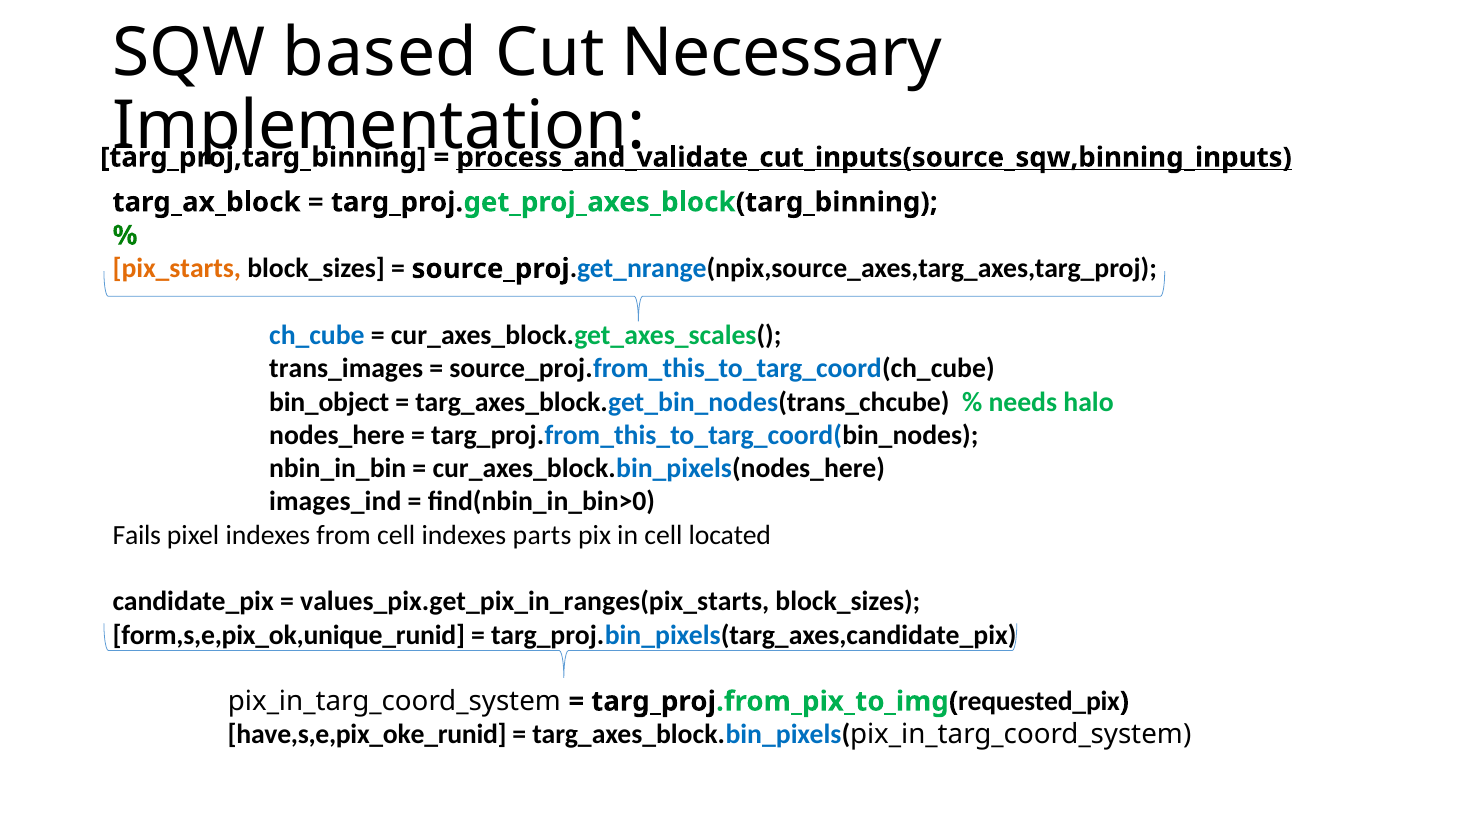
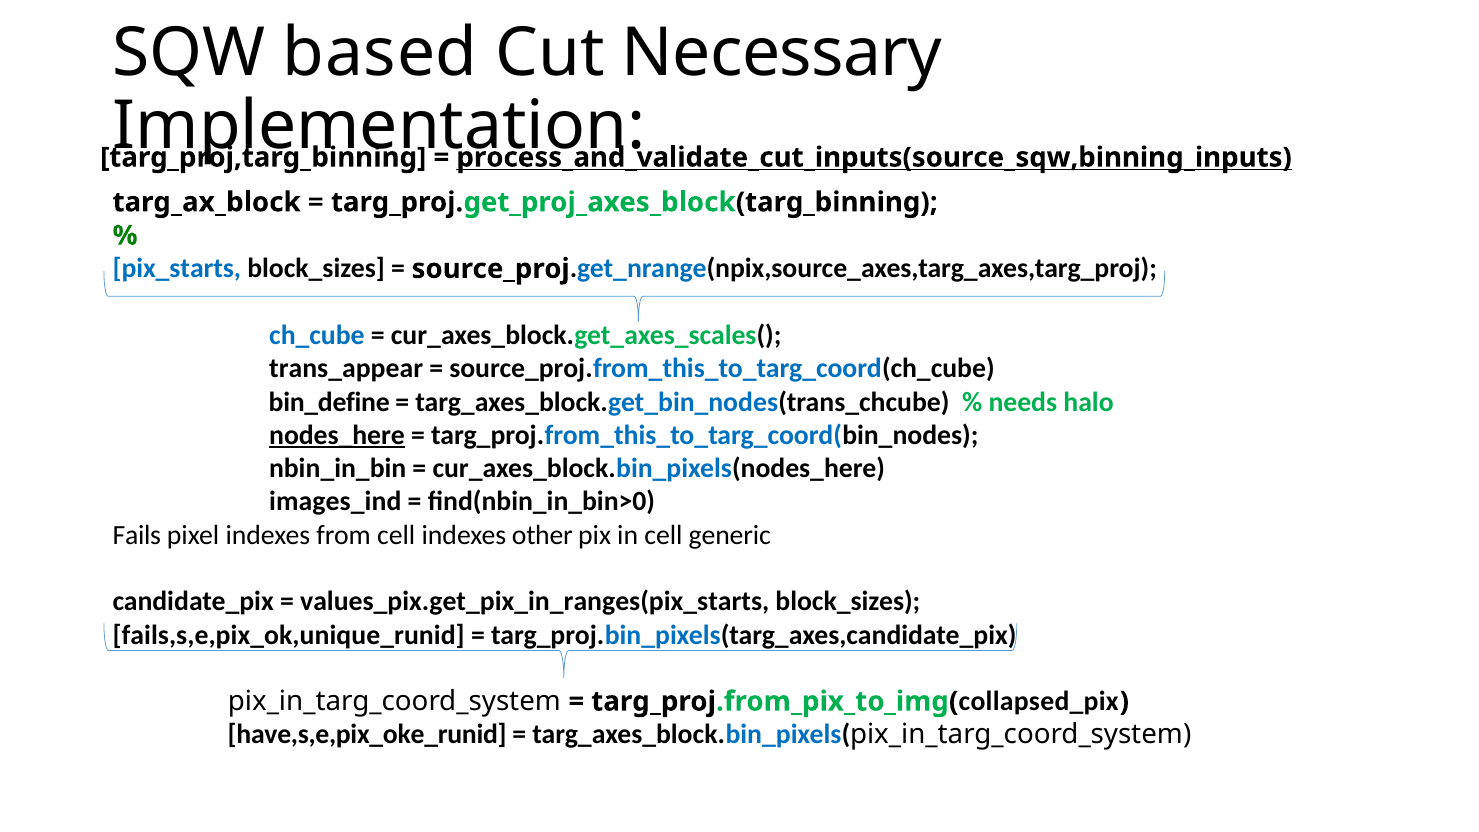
pix_starts colour: orange -> blue (177, 269)
trans_images: trans_images -> trans_appear (346, 369)
bin_object: bin_object -> bin_define (329, 402)
nodes_here underline: none -> present (337, 435)
parts: parts -> other (542, 535)
located: located -> generic (730, 535)
form,s,e,pix_ok,unique_runid: form,s,e,pix_ok,unique_runid -> fails,s,e,pix_ok,unique_runid (289, 635)
requested_pix: requested_pix -> collapsed_pix (1039, 701)
